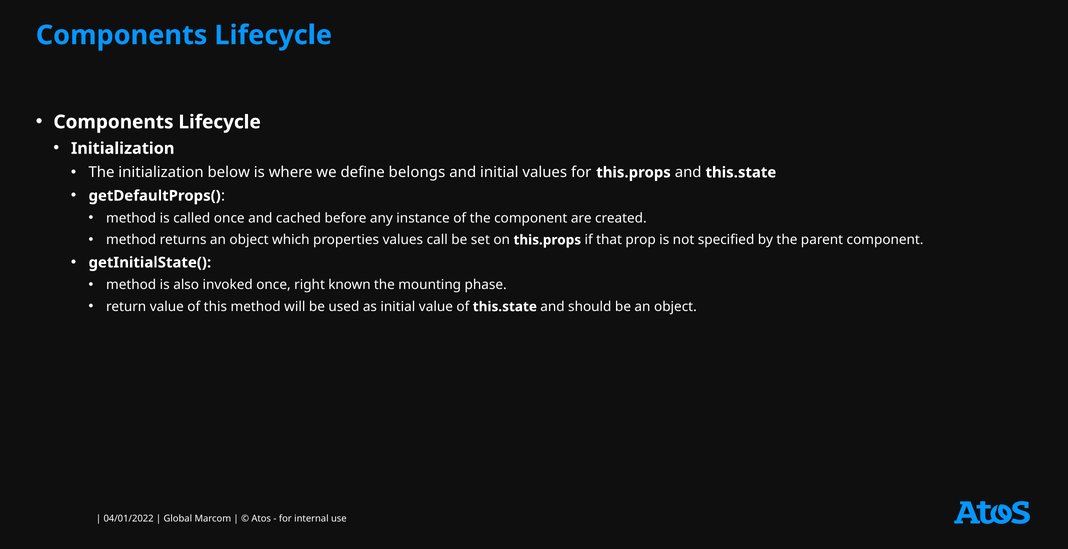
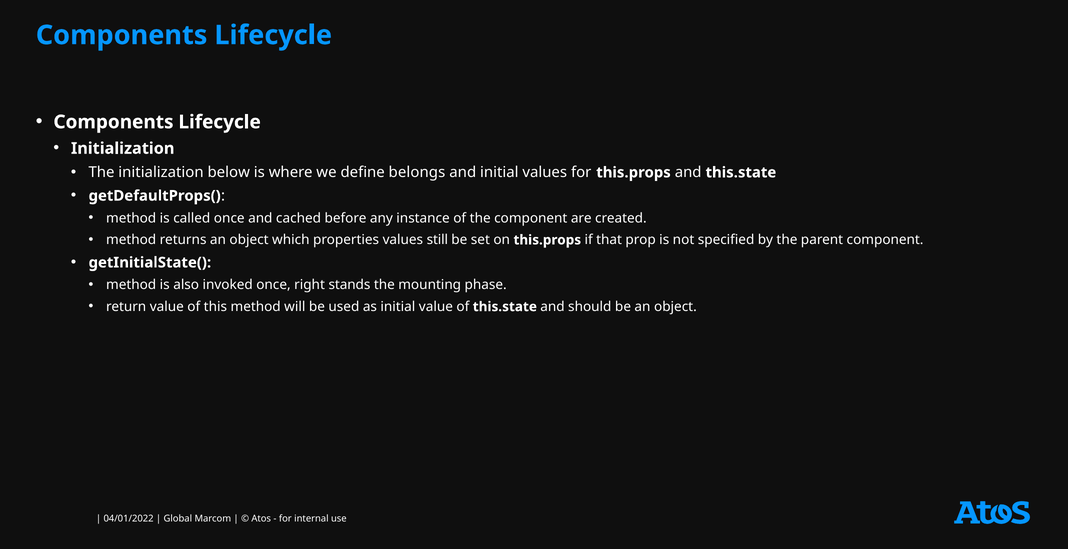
call: call -> still (437, 240)
known: known -> stands (349, 285)
